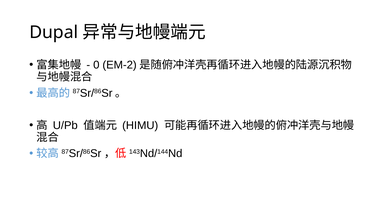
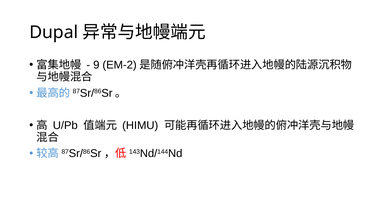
0: 0 -> 9 (96, 65)
